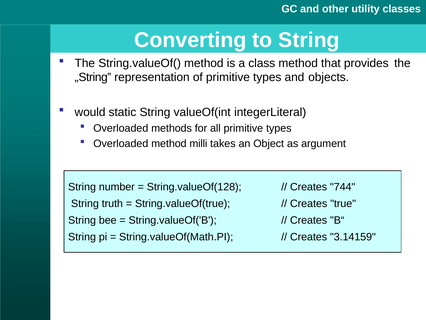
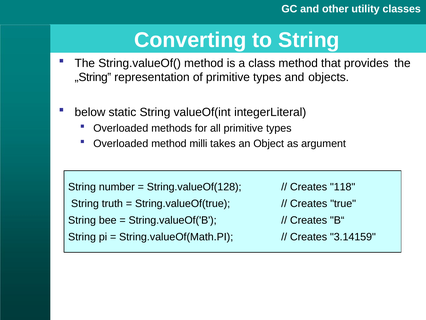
would: would -> below (90, 112)
744: 744 -> 118 (343, 187)
